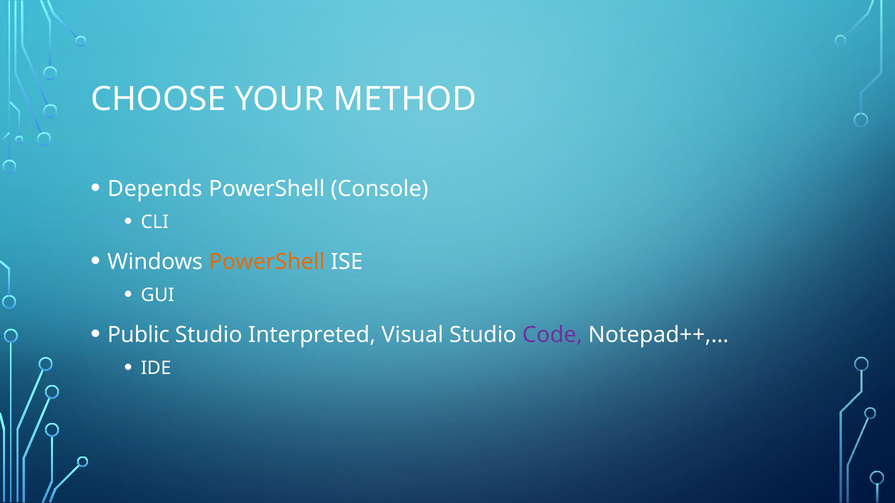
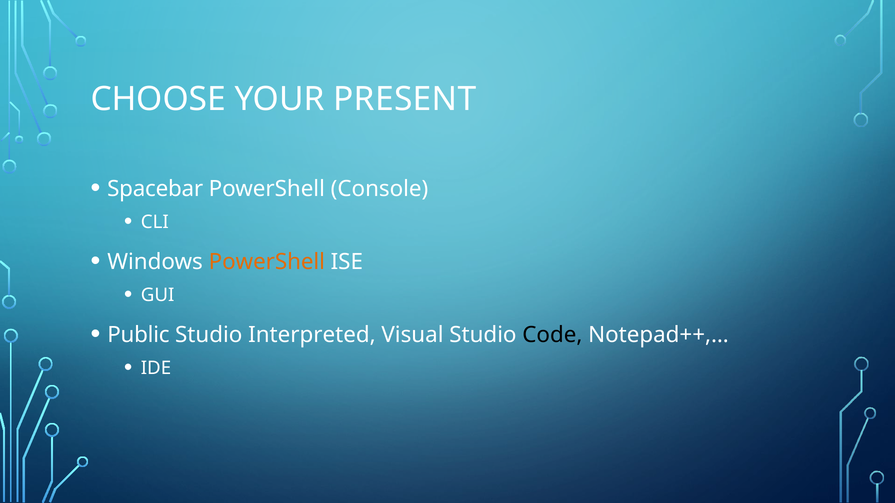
METHOD: METHOD -> PRESENT (405, 99)
Depends: Depends -> Spacebar (155, 189)
Code colour: purple -> black (552, 335)
